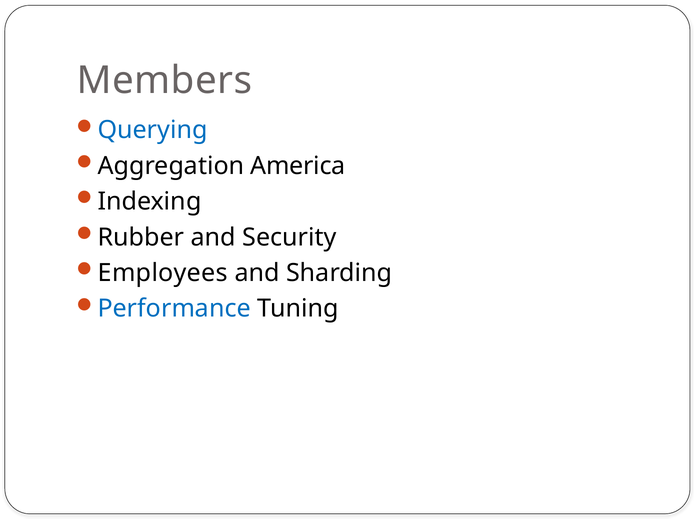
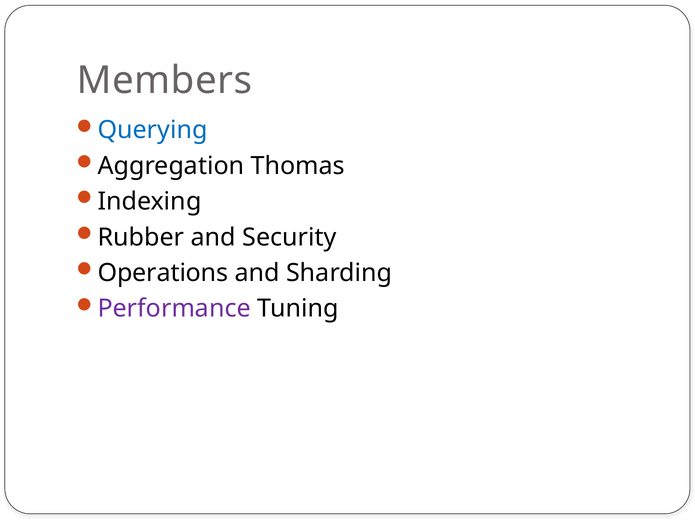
America: America -> Thomas (298, 166)
Employees: Employees -> Operations (163, 273)
Performance colour: blue -> purple (174, 309)
